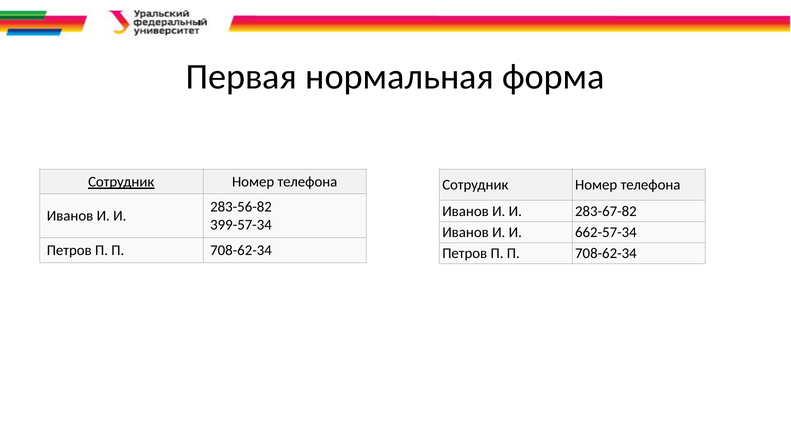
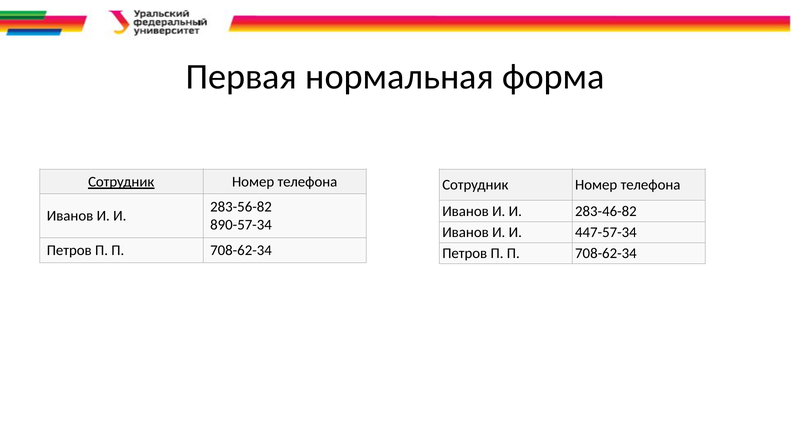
283-67-82: 283-67-82 -> 283-46-82 (606, 211)
399-57-34: 399-57-34 -> 890-57-34 (241, 225)
662-57-34: 662-57-34 -> 447-57-34 (606, 232)
